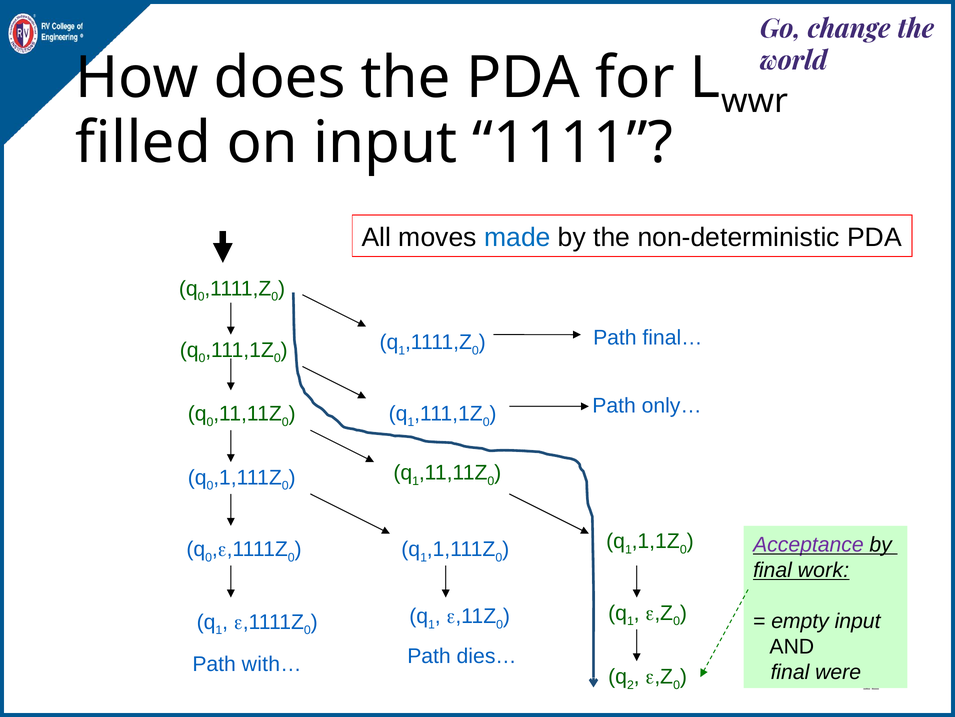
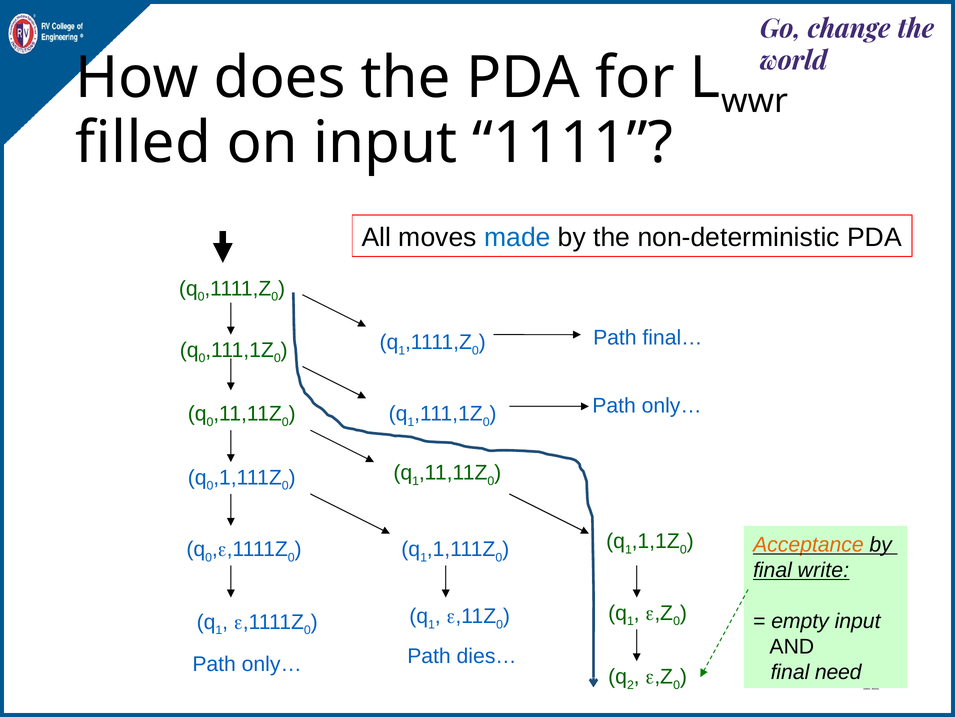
Acceptance colour: purple -> orange (808, 544)
work: work -> write (823, 570)
with…: with… -> only… (272, 664)
were: were -> need (838, 671)
